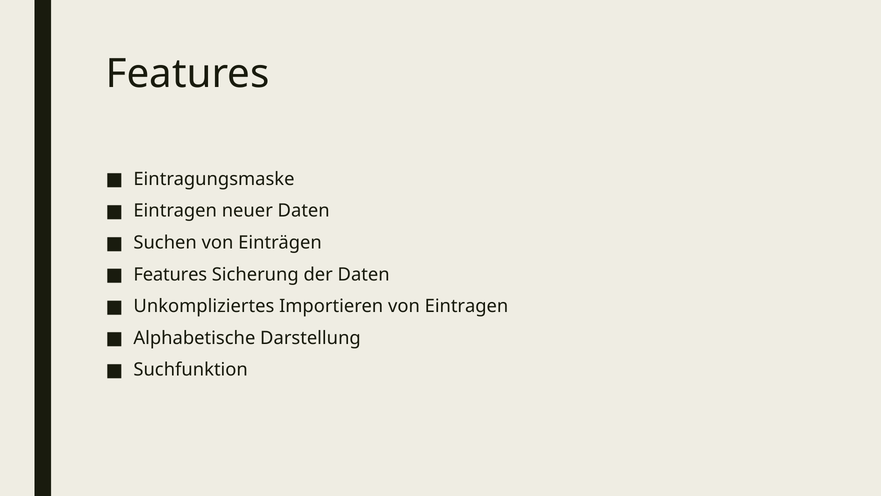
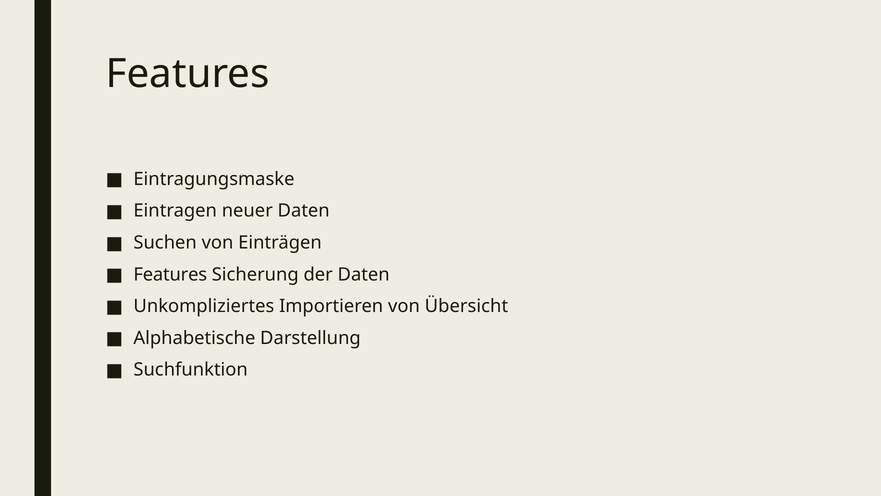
von Eintragen: Eintragen -> Übersicht (466, 306)
